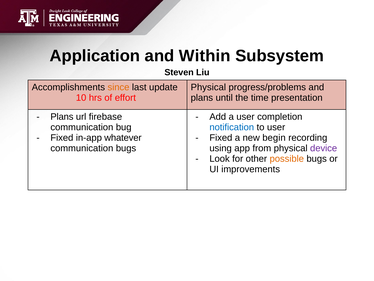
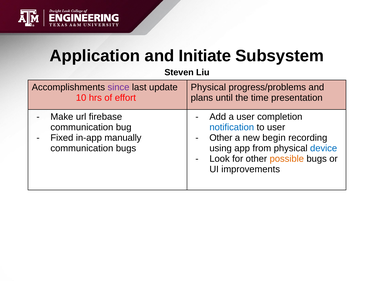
Within: Within -> Initiate (205, 56)
since colour: orange -> purple (119, 87)
Plans: Plans -> Make (62, 117)
whatever: whatever -> manually (123, 138)
Fixed: Fixed -> Other (221, 138)
device colour: purple -> blue (324, 148)
